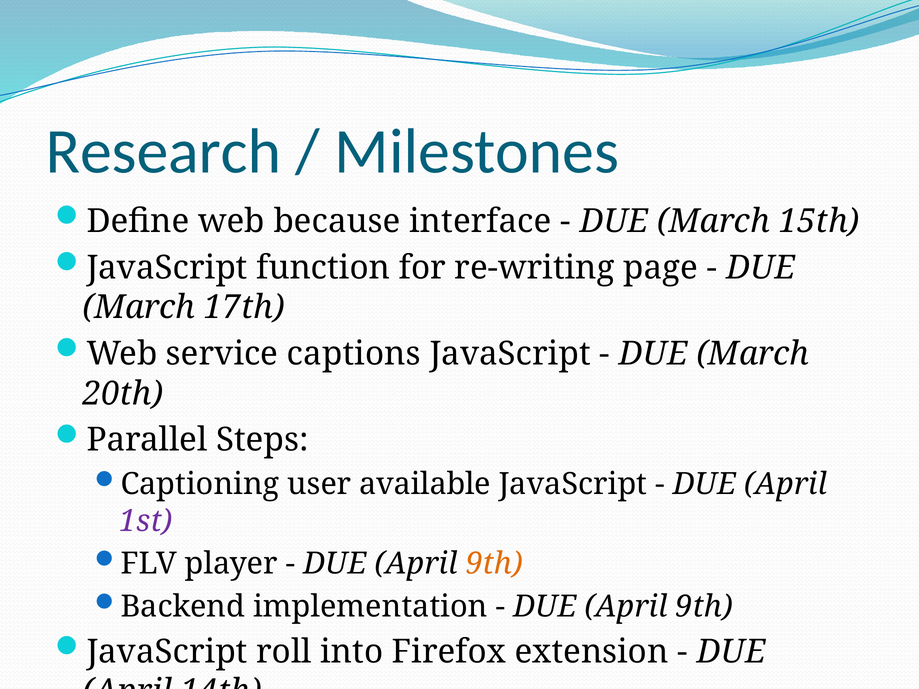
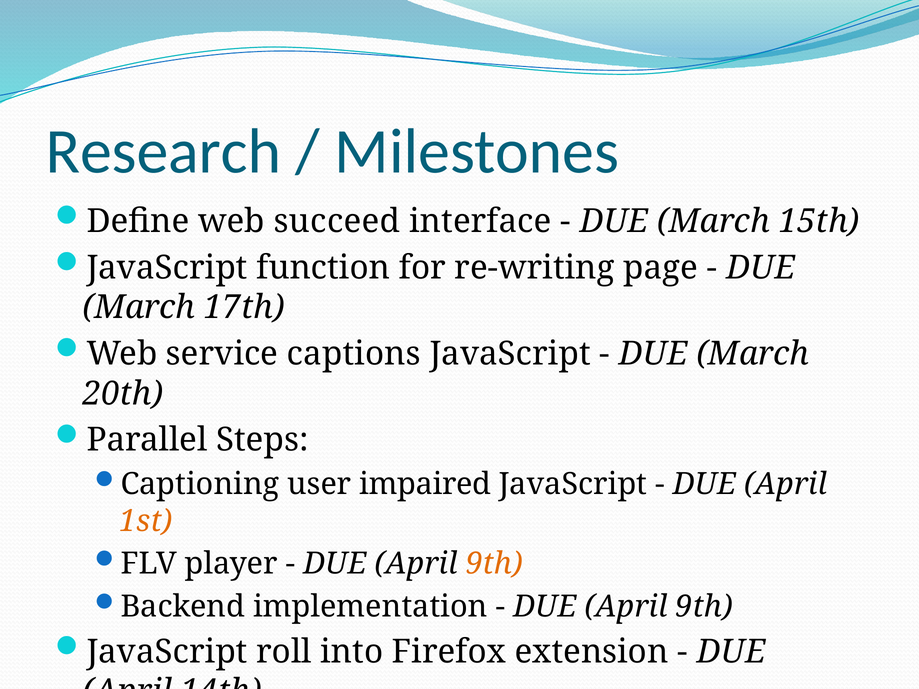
because: because -> succeed (337, 221)
available: available -> impaired (425, 484)
1st colour: purple -> orange (146, 521)
